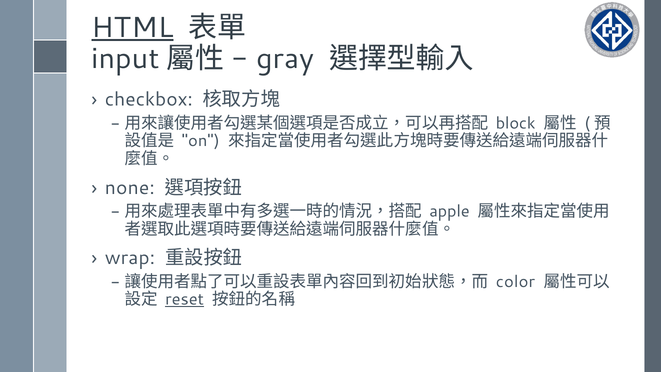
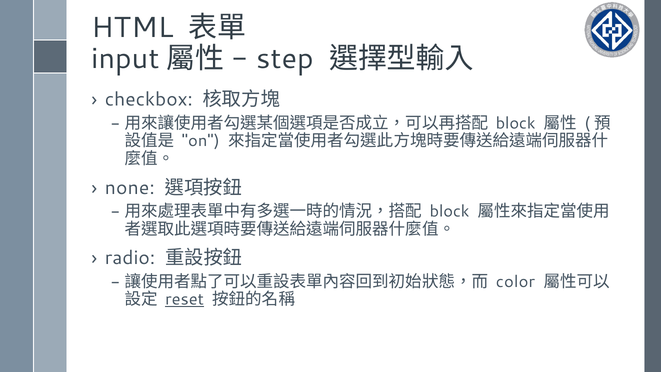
HTML underline: present -> none (132, 28)
gray: gray -> step (285, 59)
apple: apple -> block (449, 211)
wrap: wrap -> radio (130, 258)
